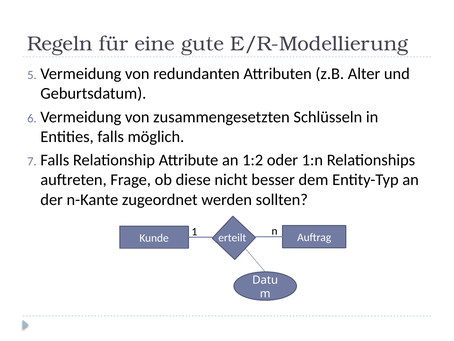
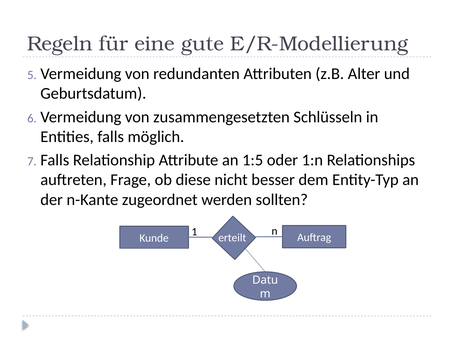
1:2: 1:2 -> 1:5 (253, 160)
